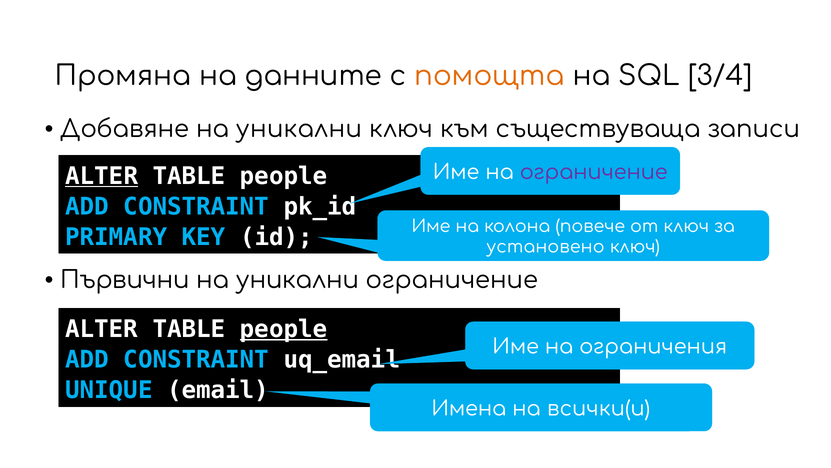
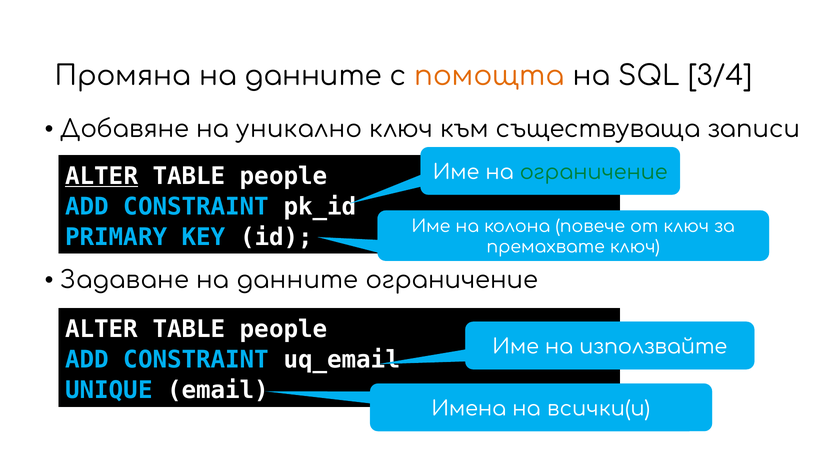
Добавяне на уникални: уникални -> уникално (299, 129)
ограничение colour: purple -> green (594, 172)
установено: установено -> премахвате (546, 247)
Първични: Първични -> Задаване (125, 280)
уникални: уникални -> данните (297, 280)
people underline: present -> none (284, 329)
ограничения: ограничения -> използвайте (653, 347)
